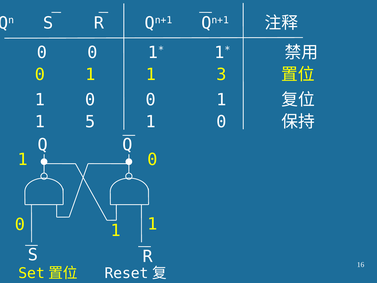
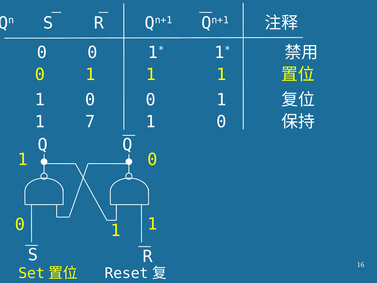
1 1 3: 3 -> 1 (221, 75)
5: 5 -> 7 (90, 122)
